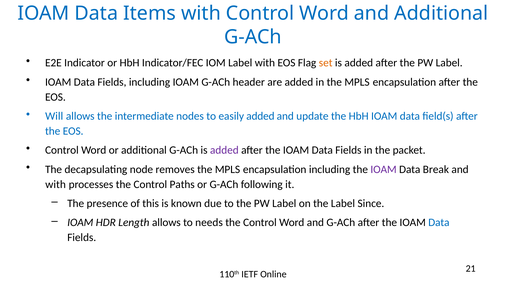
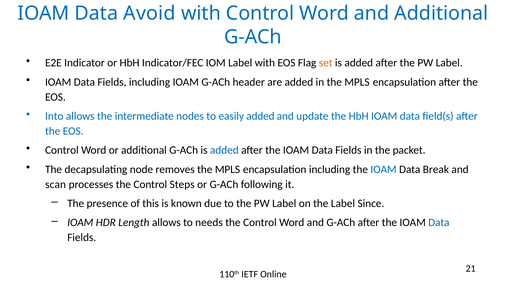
Items: Items -> Avoid (149, 13)
Will: Will -> Into (54, 116)
added colour: purple -> blue (224, 150)
IOAM colour: purple -> blue (384, 169)
with: with -> scan (56, 184)
Paths: Paths -> Steps (182, 184)
